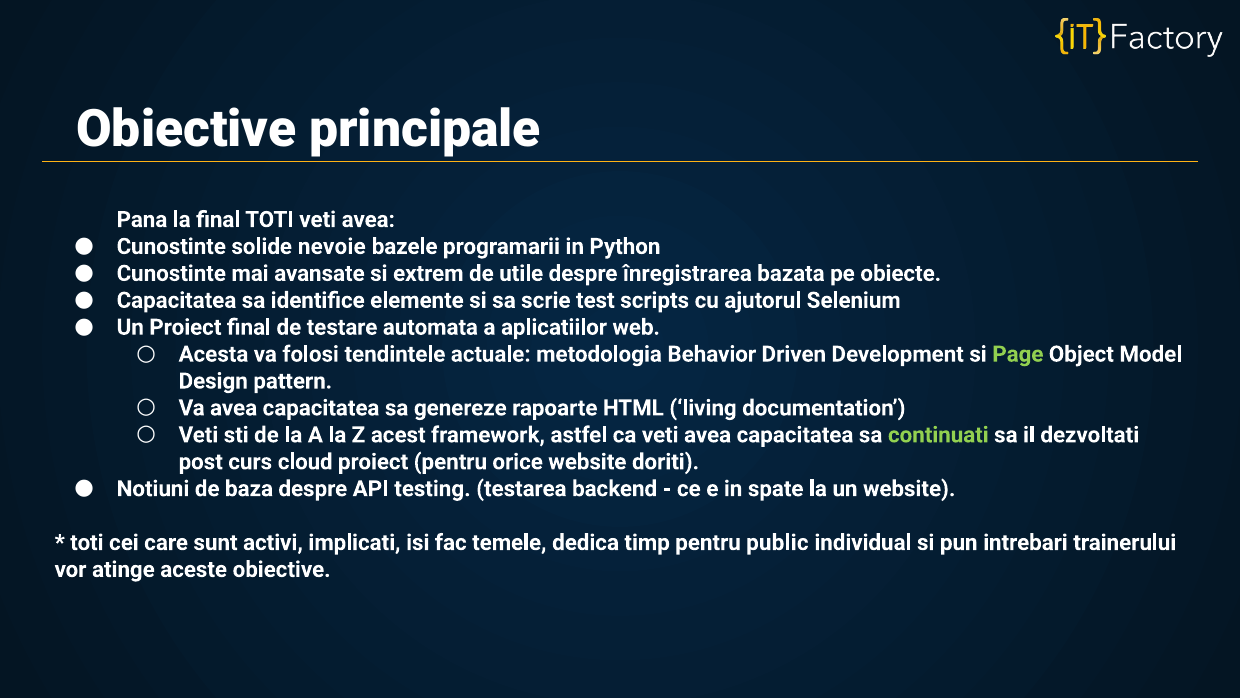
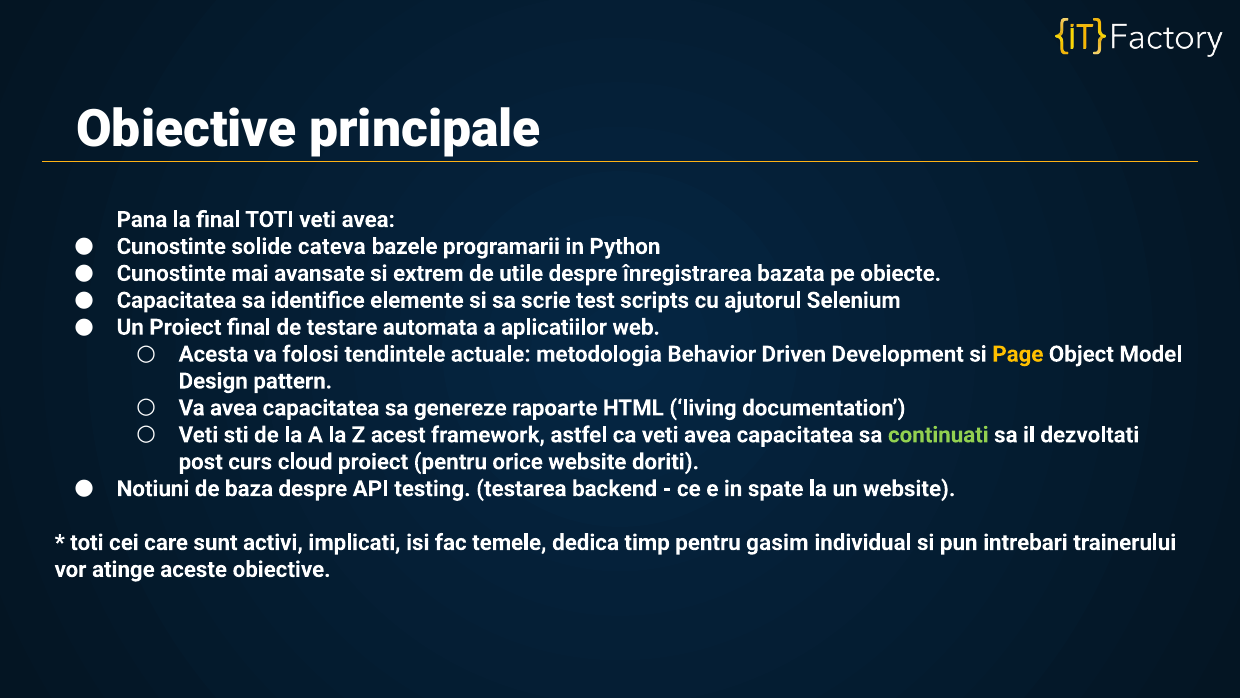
nevoie: nevoie -> cateva (332, 246)
Page colour: light green -> yellow (1018, 354)
public: public -> gasim (777, 542)
